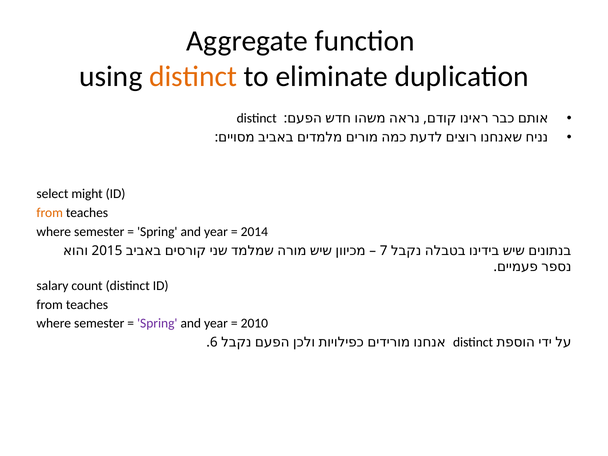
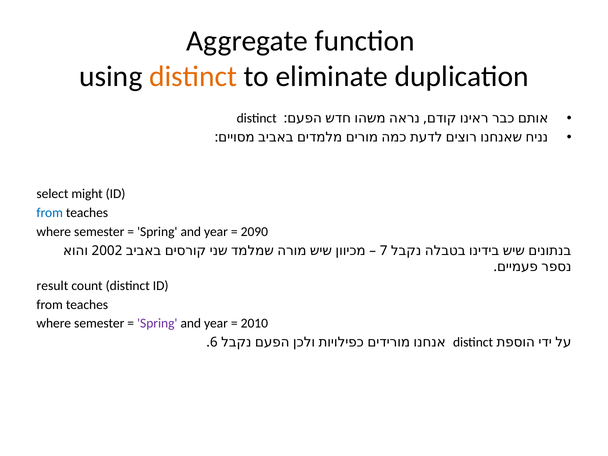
from colour: orange -> blue (50, 213)
2014: 2014 -> 2090 (254, 232)
2015: 2015 -> 2002 (107, 251)
salary: salary -> result (52, 286)
